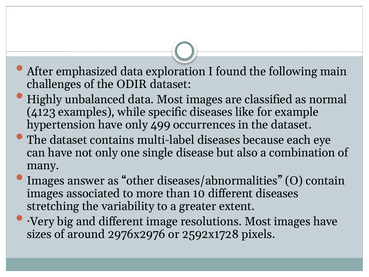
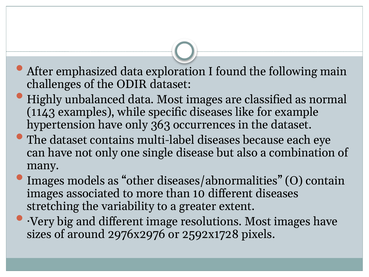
4123: 4123 -> 1143 (41, 112)
499: 499 -> 363 (161, 125)
answer: answer -> models (86, 181)
